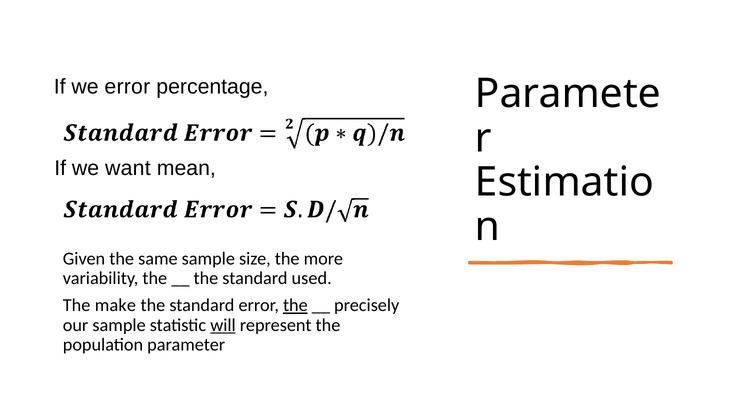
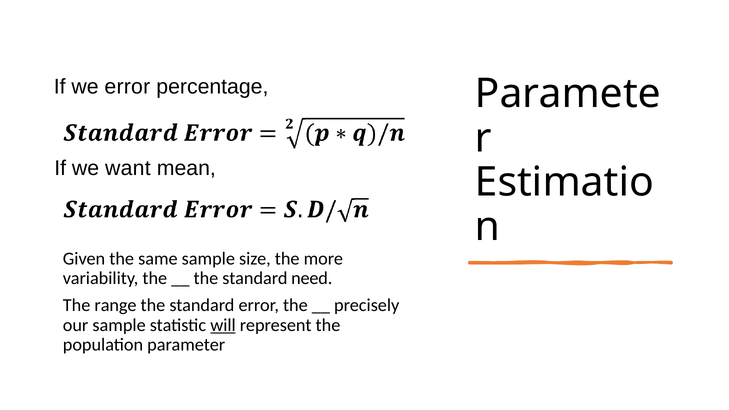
used: used -> need (312, 278)
make: make -> range (115, 305)
the underline: present -> none (295, 305)
